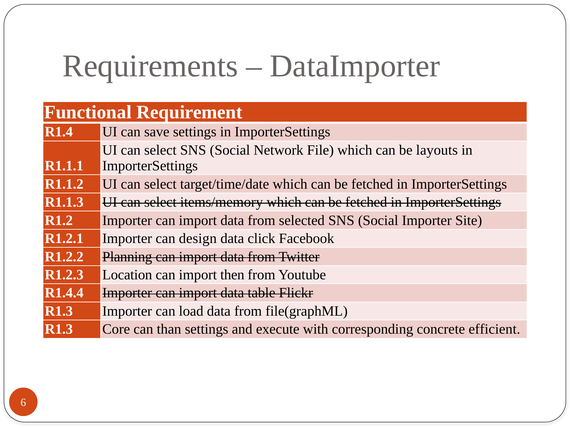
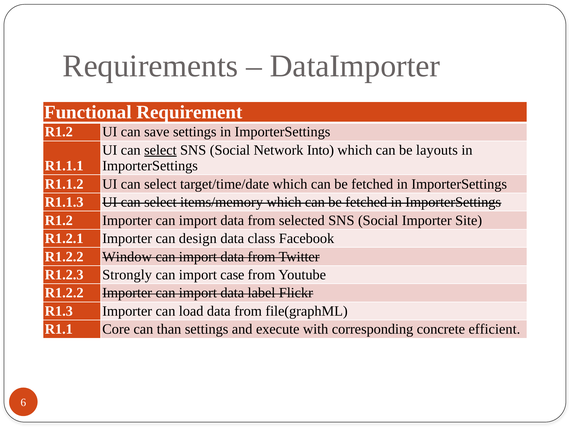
R1.4: R1.4 -> R1.2 (59, 132)
select underline: none -> present (160, 150)
File: File -> Into (320, 150)
click: click -> class (261, 238)
Planning: Planning -> Window (127, 256)
Location: Location -> Strongly (127, 274)
then: then -> case (232, 274)
R1.4.4: R1.4.4 -> R1.2.2 (64, 293)
table: table -> label (261, 293)
R1.3: R1.3 -> R1.1 (59, 329)
